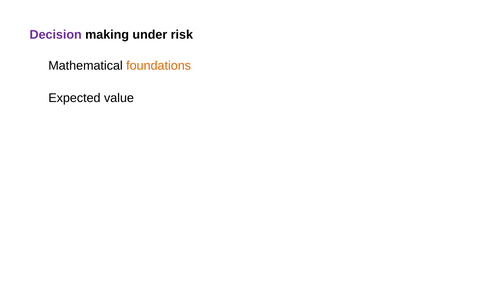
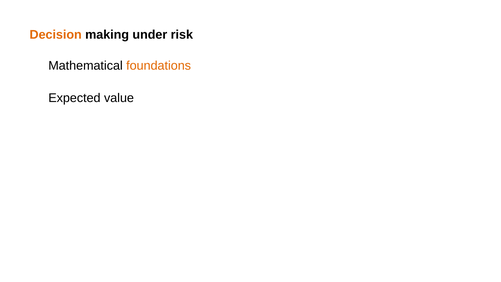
Decision colour: purple -> orange (56, 35)
